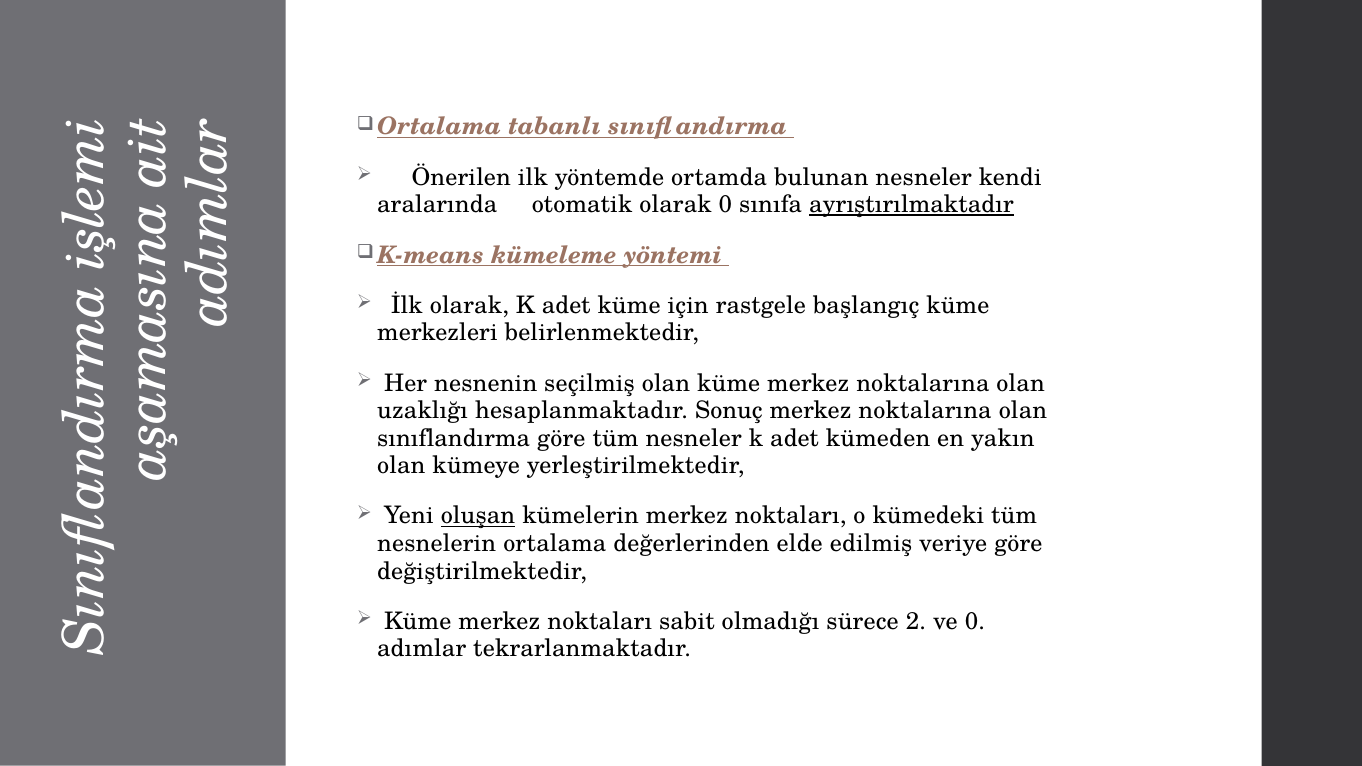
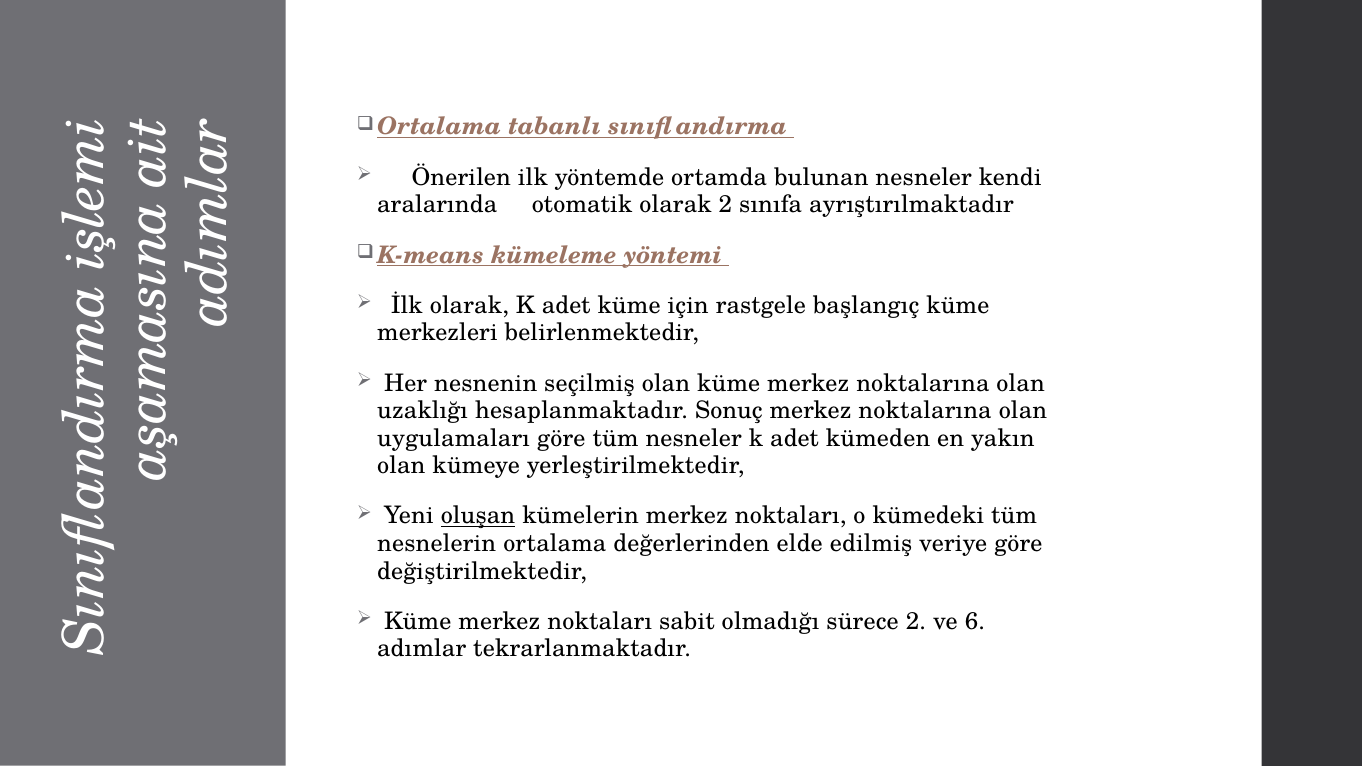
olarak 0: 0 -> 2 (725, 205)
ayrıştırılmaktadır underline: present -> none (911, 205)
sınıflandırma: sınıflandırma -> uygulamaları (454, 438)
ve 0: 0 -> 6 (975, 621)
